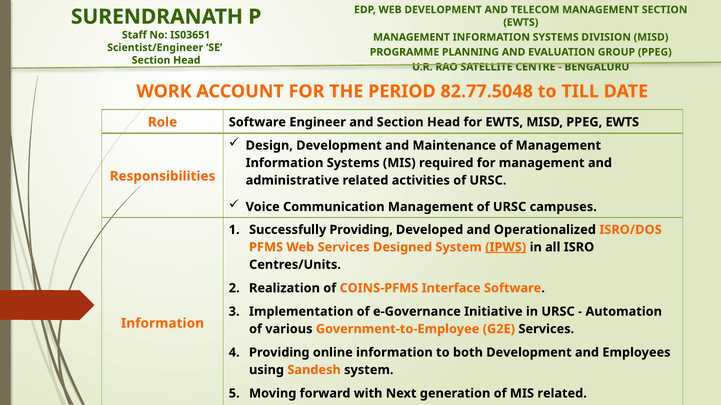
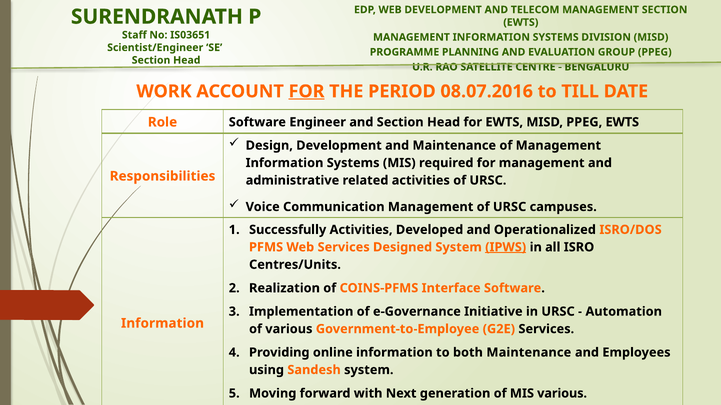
FOR underline: none -> present (307, 91)
82.77.5048: 82.77.5048 -> 08.07.2016 (487, 91)
Successfully Providing: Providing -> Activities (361, 230)
both Development: Development -> Maintenance (529, 353)
MIS related: related -> various (562, 394)
